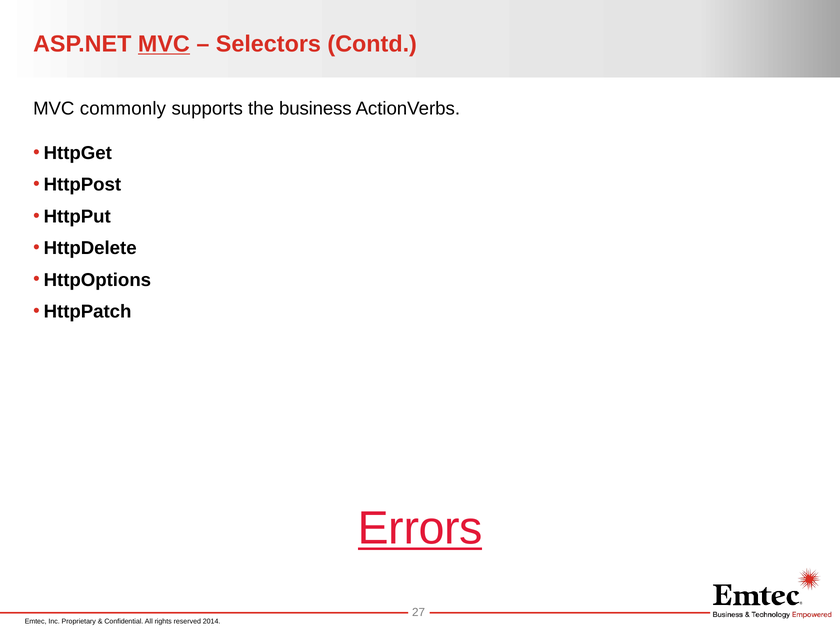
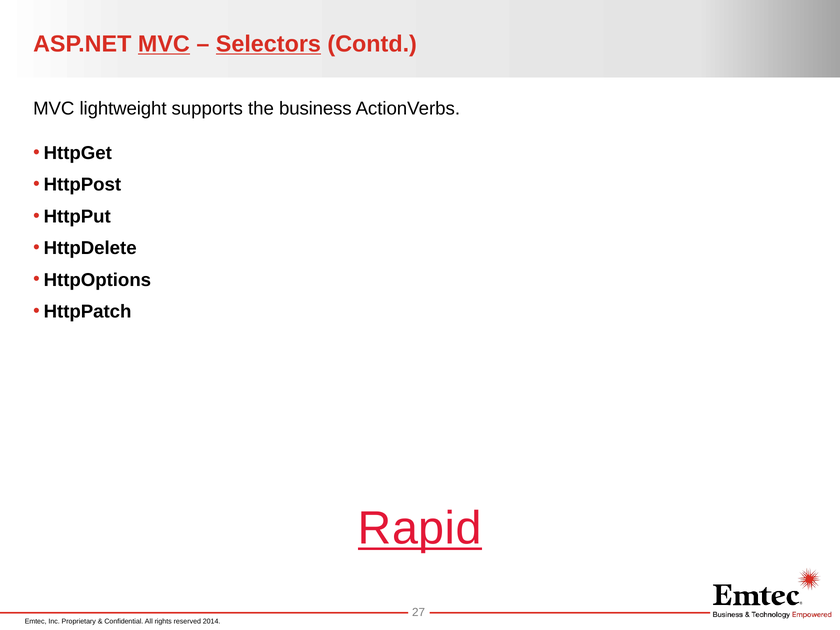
Selectors underline: none -> present (268, 44)
commonly: commonly -> lightweight (123, 109)
Errors: Errors -> Rapid (420, 528)
